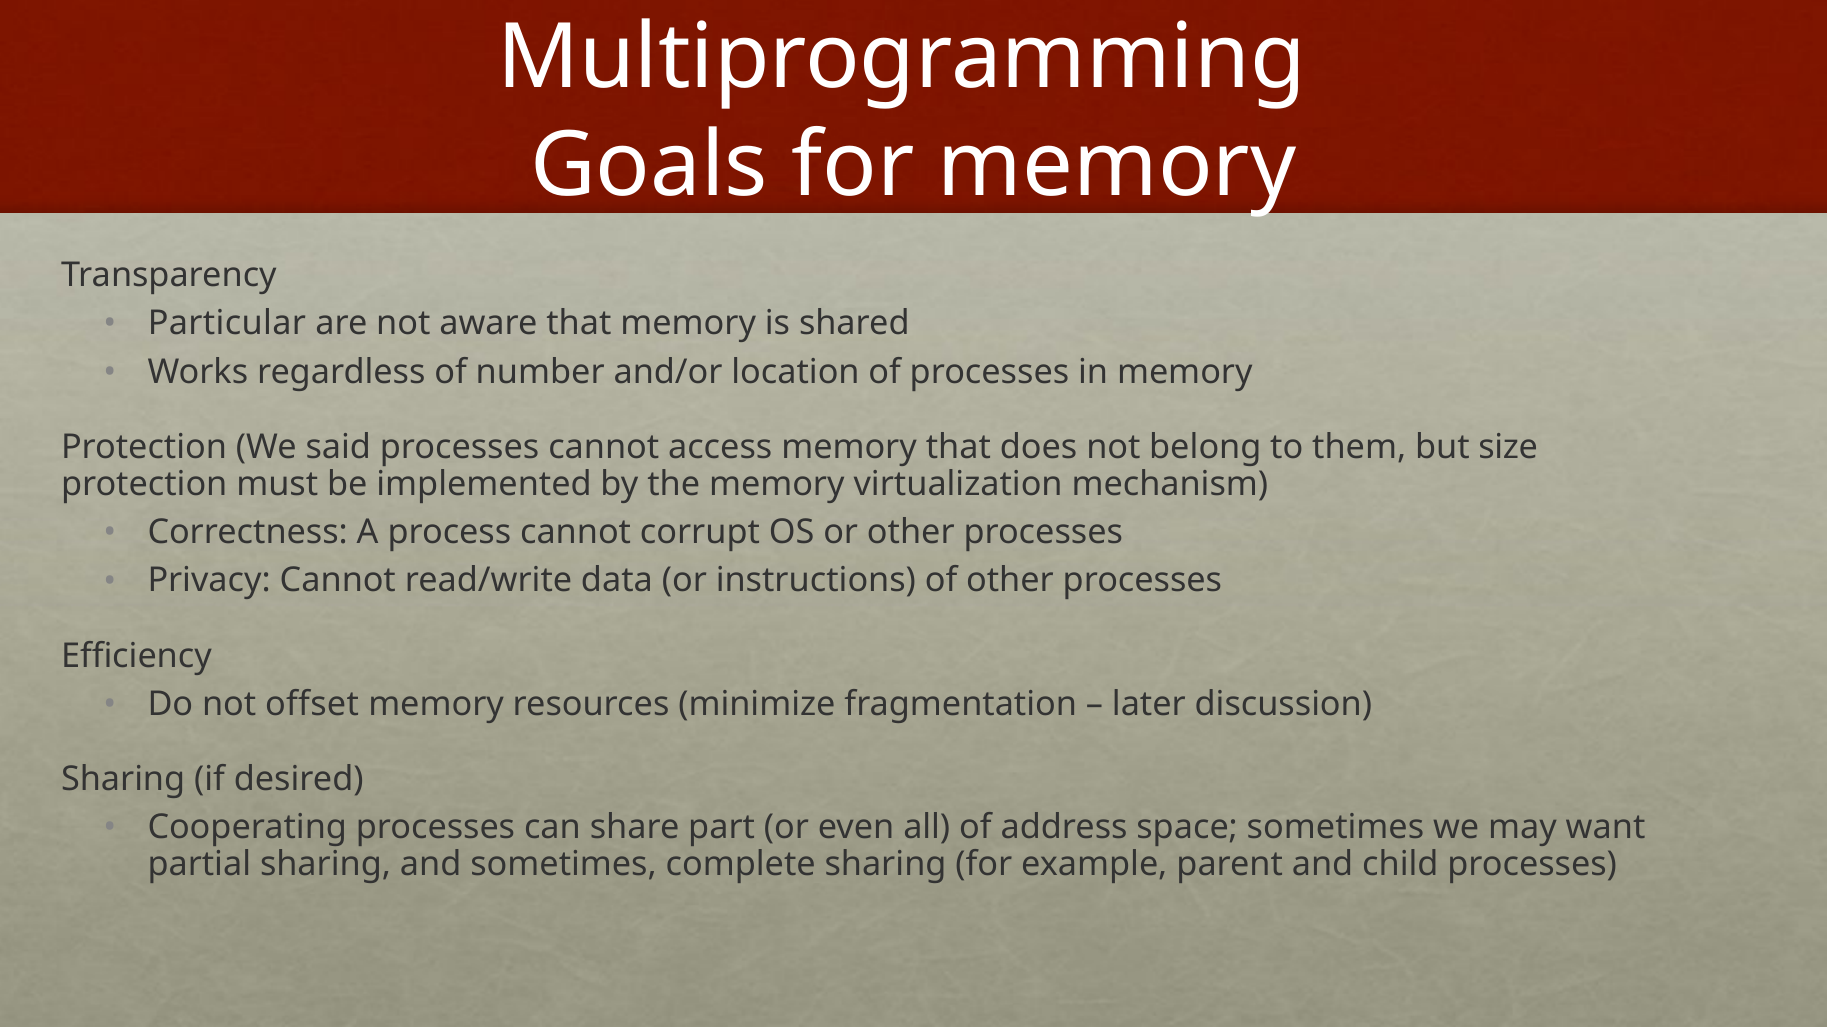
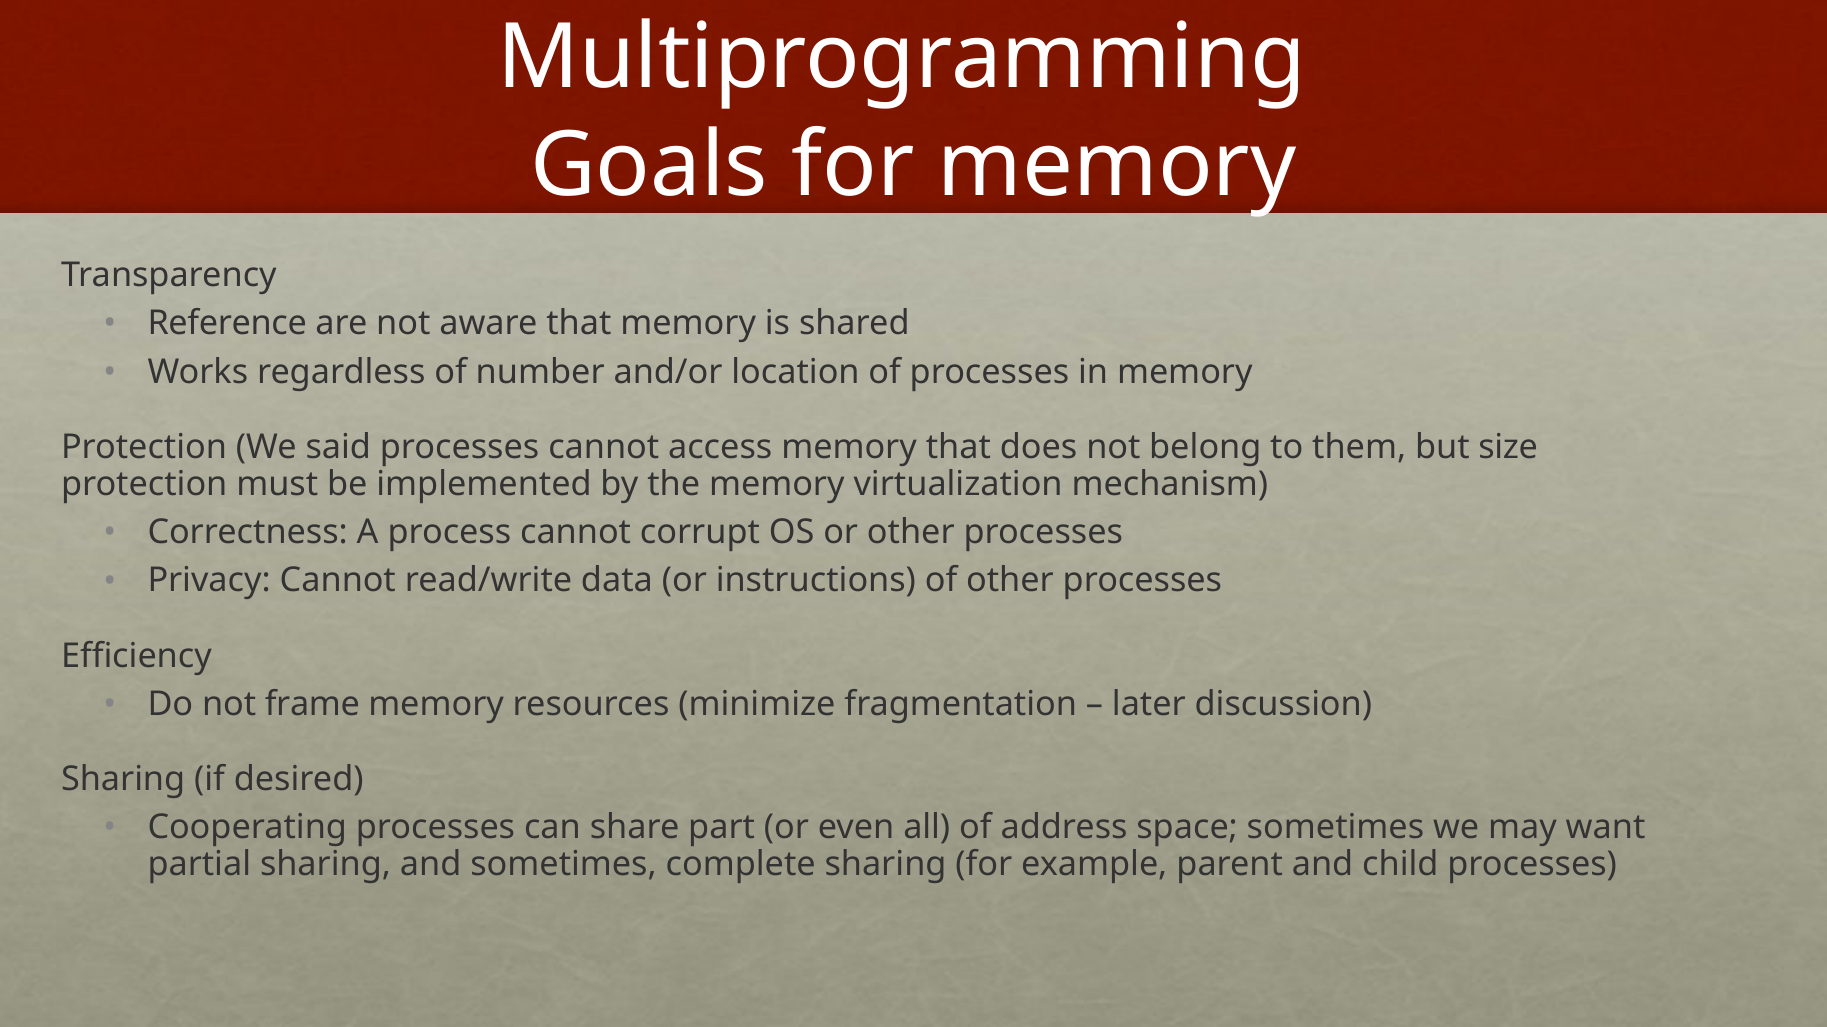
Particular: Particular -> Reference (227, 324)
offset: offset -> frame (312, 705)
